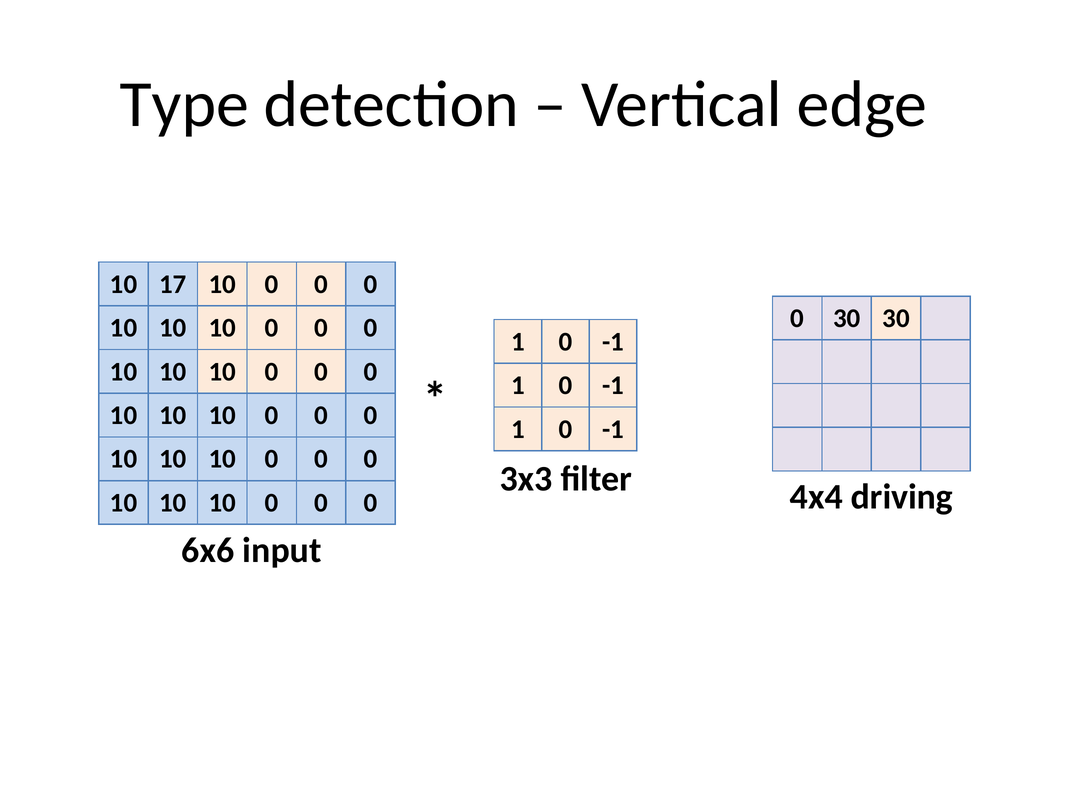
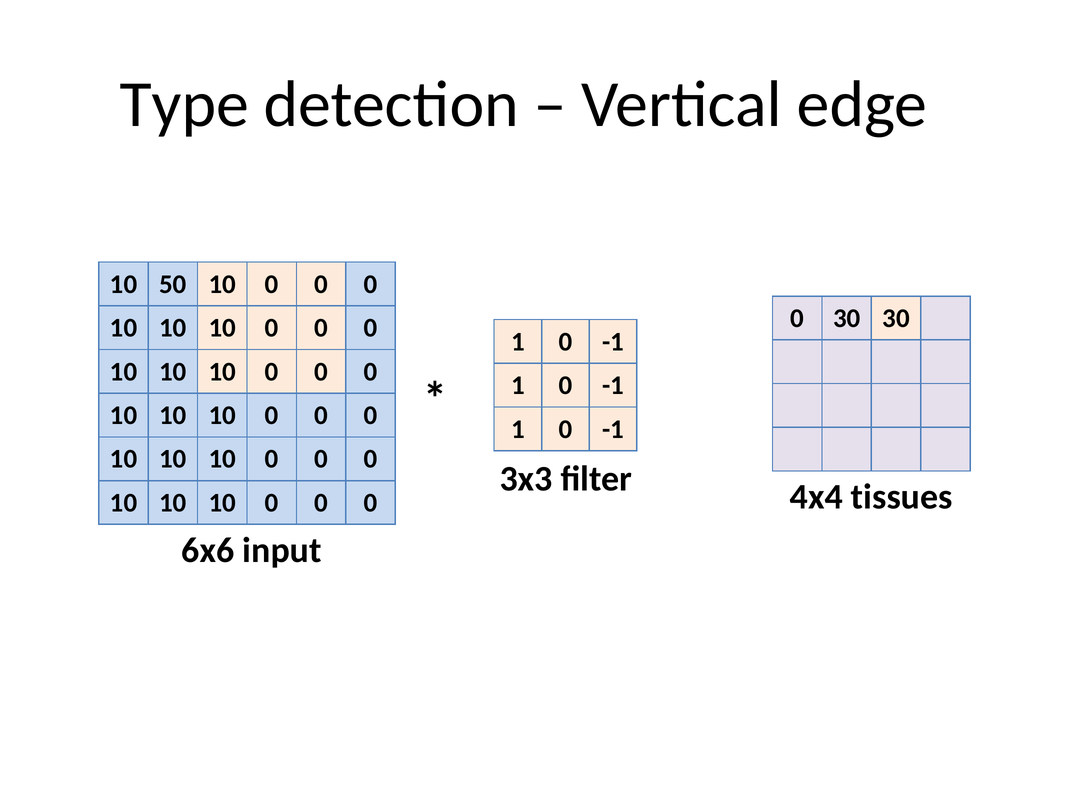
17: 17 -> 50 (173, 284)
driving: driving -> tissues (902, 496)
